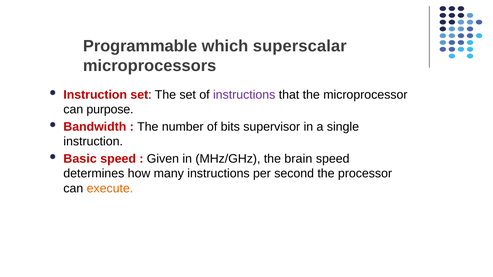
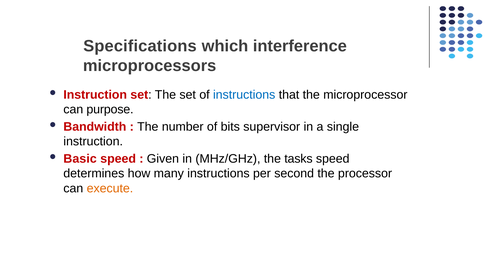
Programmable: Programmable -> Specifications (140, 46)
superscalar: superscalar -> interference (300, 46)
instructions colour: purple -> blue (244, 95)
brain: brain -> tasks (298, 159)
